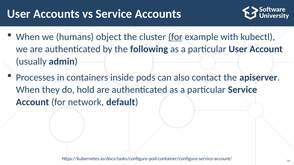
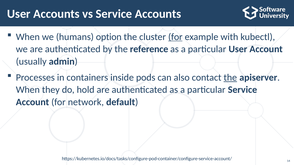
object: object -> option (109, 37)
following: following -> reference (149, 49)
the underline: none -> present (230, 78)
